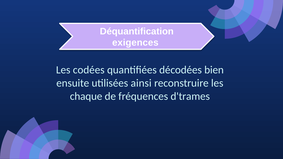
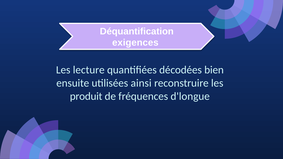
codées: codées -> lecture (89, 70)
chaque: chaque -> produit (86, 96)
d'trames: d'trames -> d'longue (190, 96)
